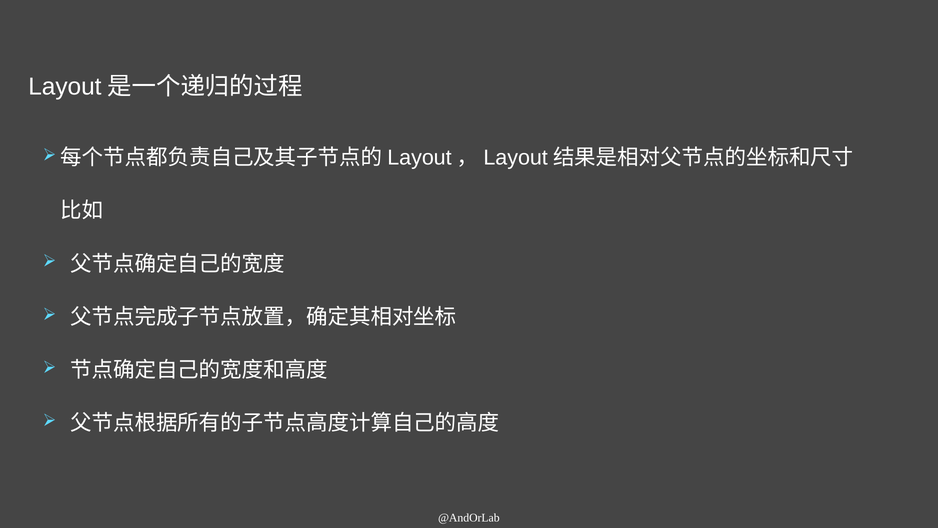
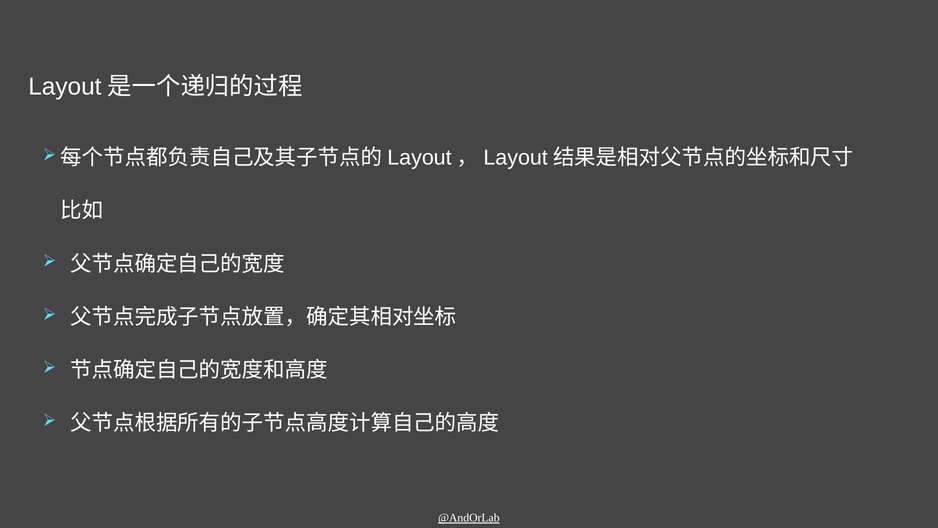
@AndOrLab underline: none -> present (469, 517)
